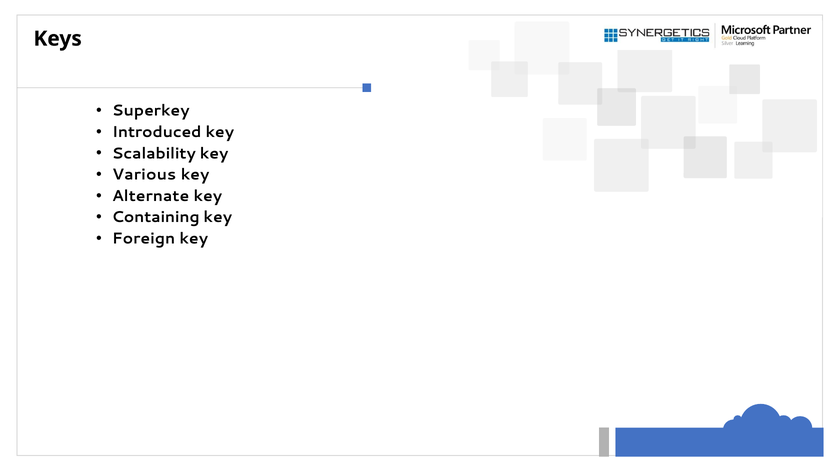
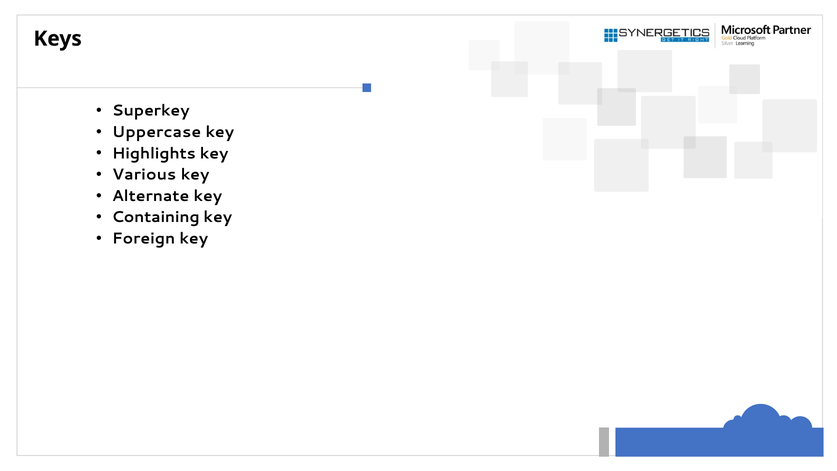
Introduced: Introduced -> Uppercase (157, 132)
Scalability: Scalability -> Highlights (154, 153)
